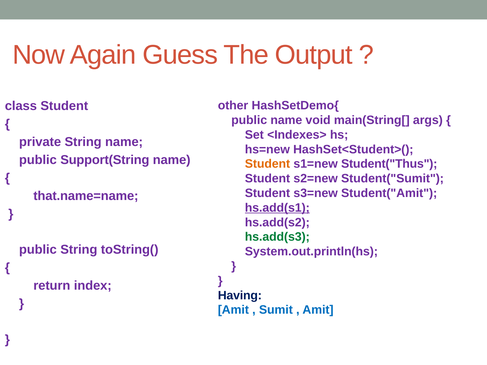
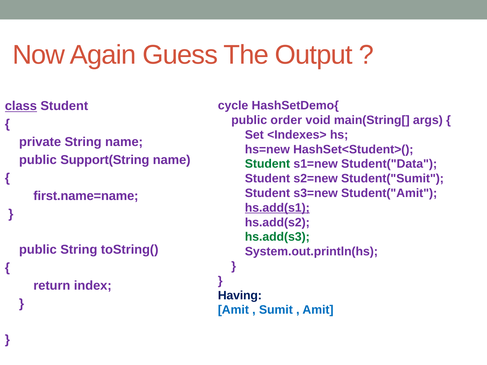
other: other -> cycle (233, 106)
class underline: none -> present (21, 106)
public name: name -> order (286, 120)
Student colour: orange -> green (268, 164)
Student("Thus: Student("Thus -> Student("Data (389, 164)
that.name=name: that.name=name -> first.name=name (86, 196)
